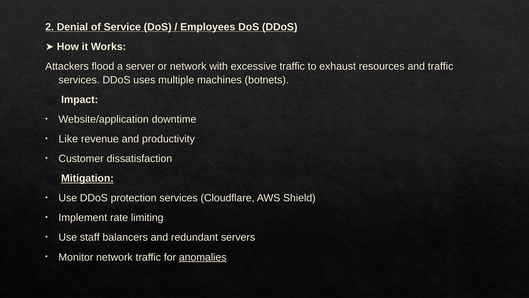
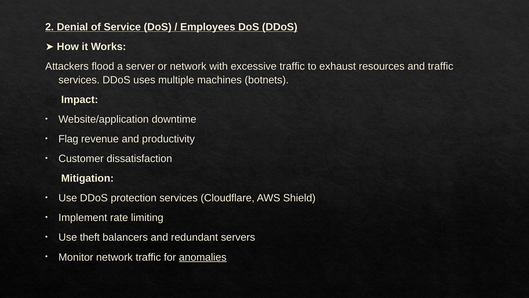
Like: Like -> Flag (68, 139)
Mitigation underline: present -> none (87, 178)
staff: staff -> theft (90, 237)
